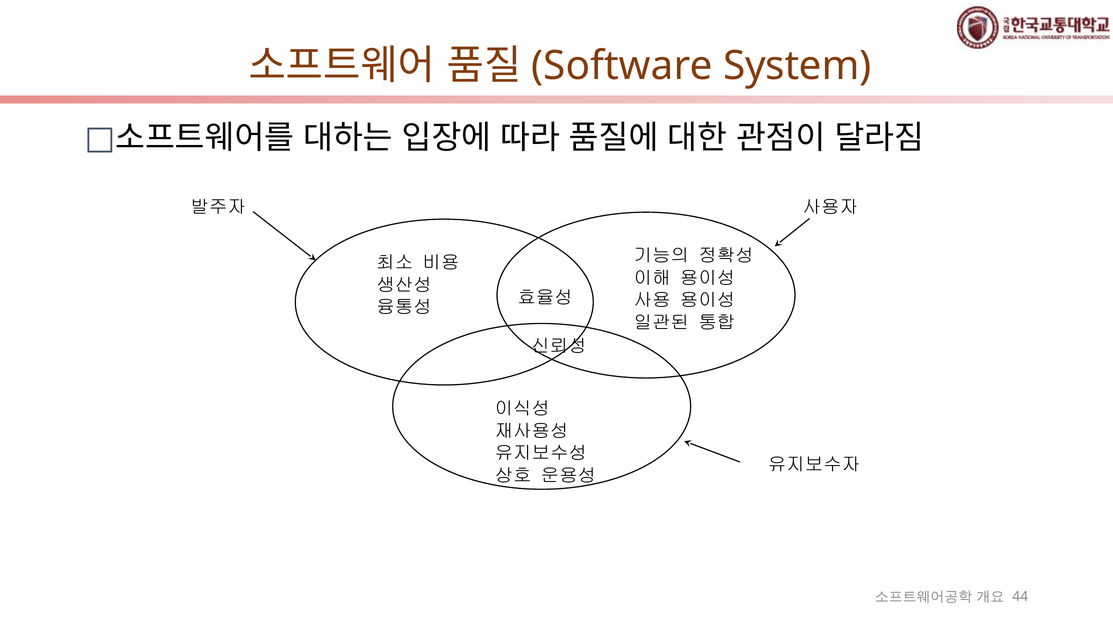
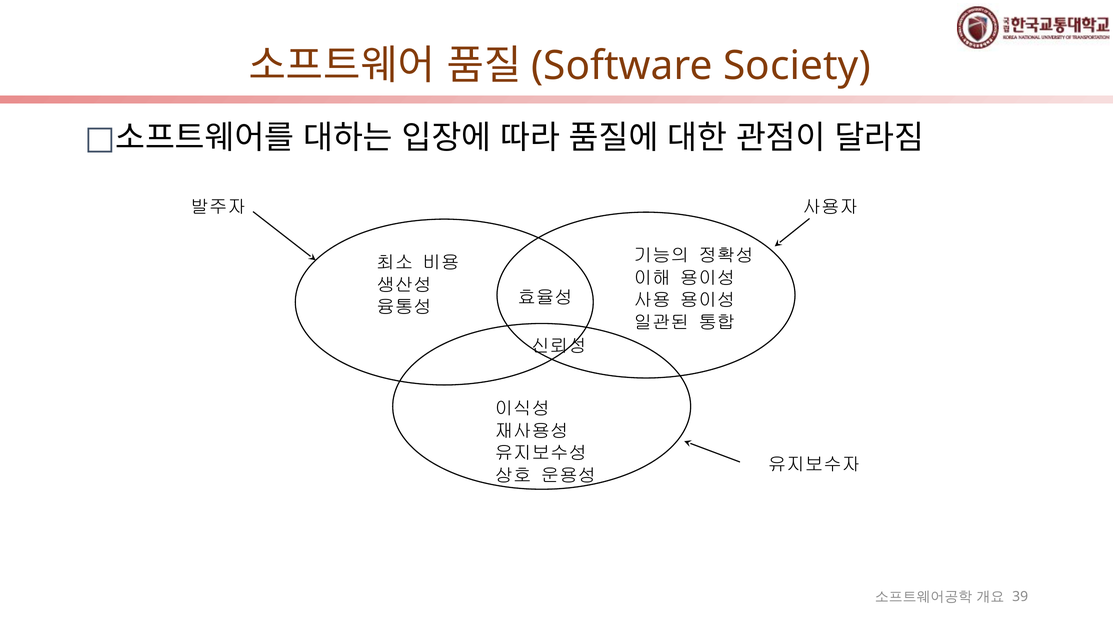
System: System -> Society (797, 66)
44: 44 -> 39 (1020, 597)
